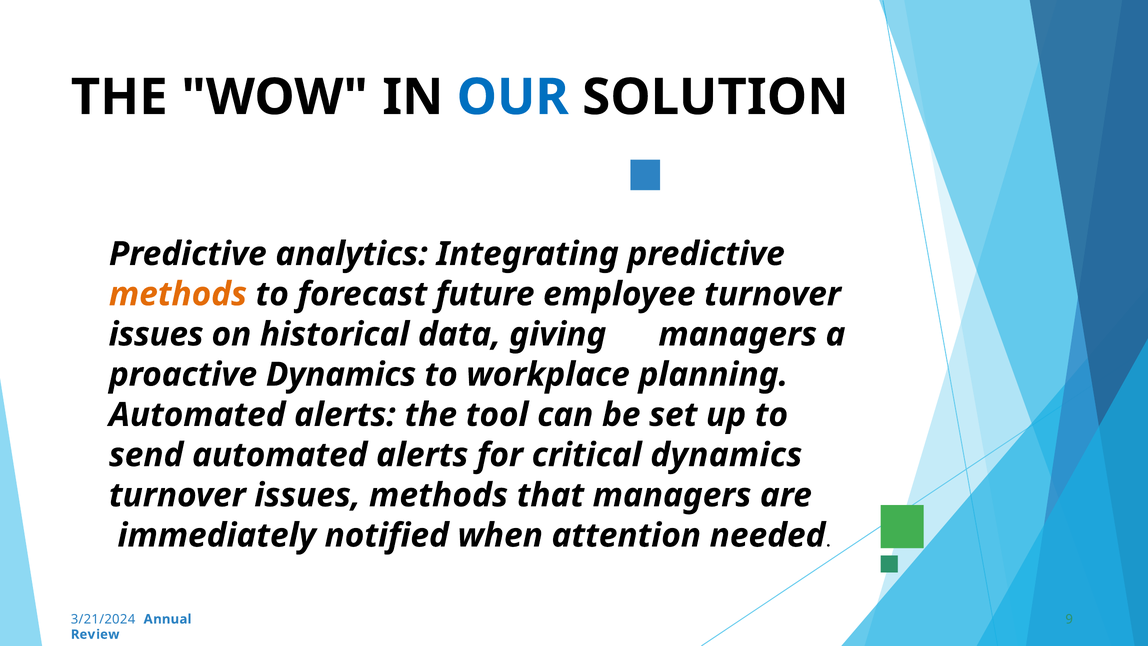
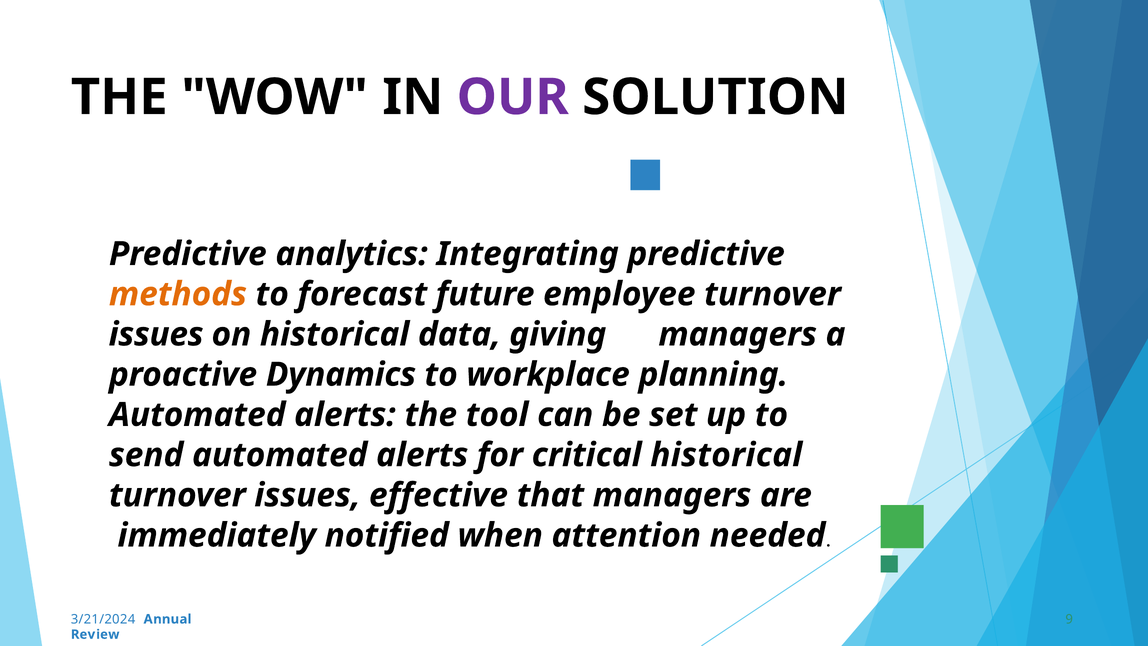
OUR colour: blue -> purple (513, 97)
critical dynamics: dynamics -> historical (726, 455)
issues methods: methods -> effective (438, 495)
